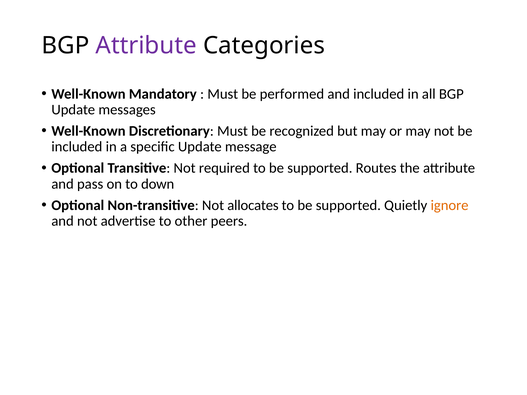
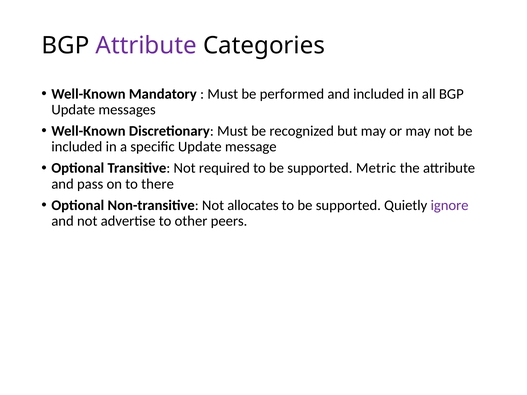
Routes: Routes -> Metric (376, 168)
down: down -> there (158, 184)
ignore colour: orange -> purple (450, 205)
